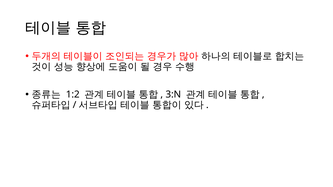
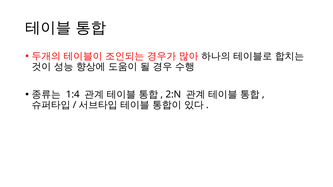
1:2: 1:2 -> 1:4 (73, 95)
3:N: 3:N -> 2:N (173, 95)
